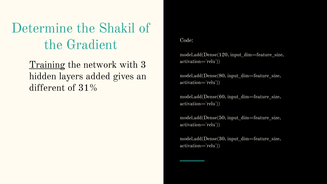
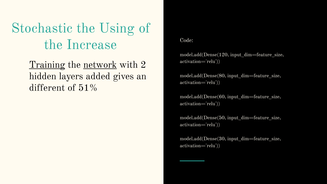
Determine: Determine -> Stochastic (42, 28)
Shakil: Shakil -> Using (117, 28)
Gradient: Gradient -> Increase (92, 45)
network underline: none -> present (100, 65)
3: 3 -> 2 (143, 65)
31%: 31% -> 51% (88, 88)
